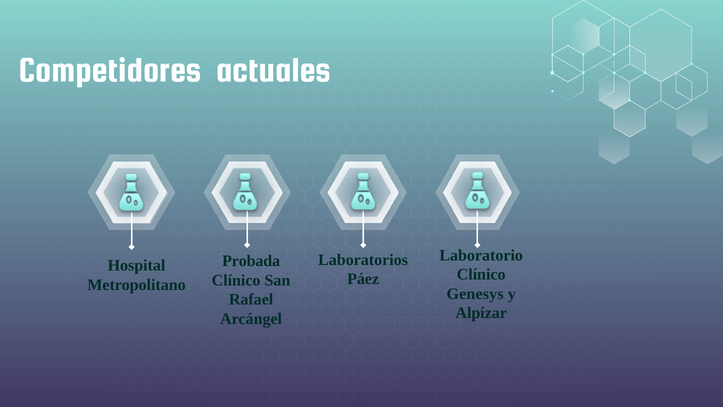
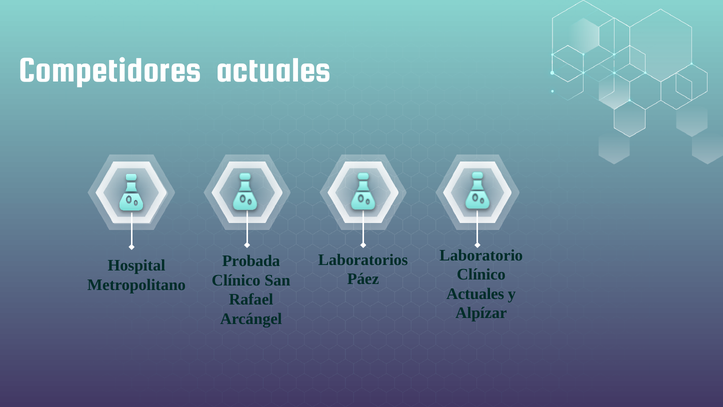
Genesys: Genesys -> Actuales (475, 294)
